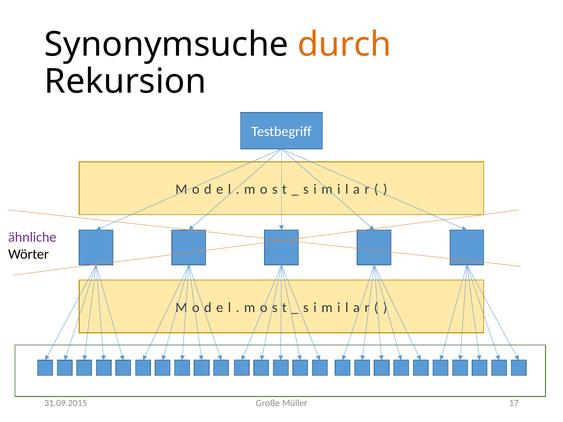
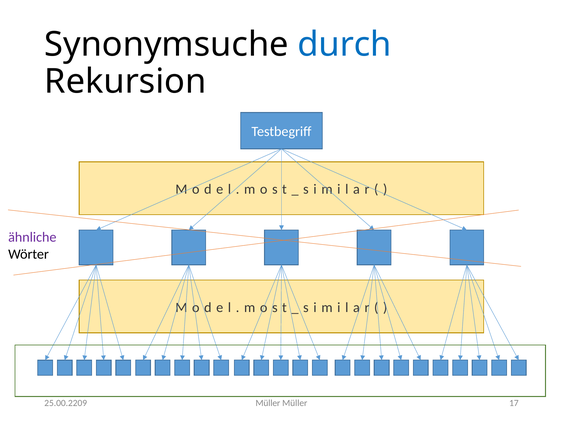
durch colour: orange -> blue (345, 44)
Große: Große -> Müller (268, 403)
31.09.2015: 31.09.2015 -> 25.00.2209 (66, 403)
